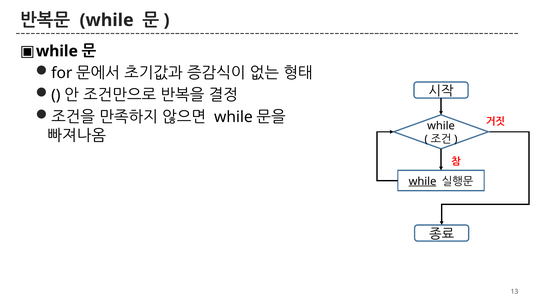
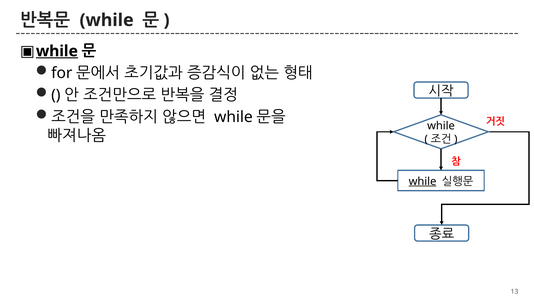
while underline: none -> present (57, 51)
